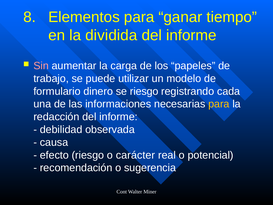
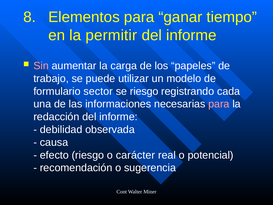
dividida: dividida -> permitir (111, 35)
dinero: dinero -> sector (98, 91)
para colour: yellow -> pink (219, 104)
